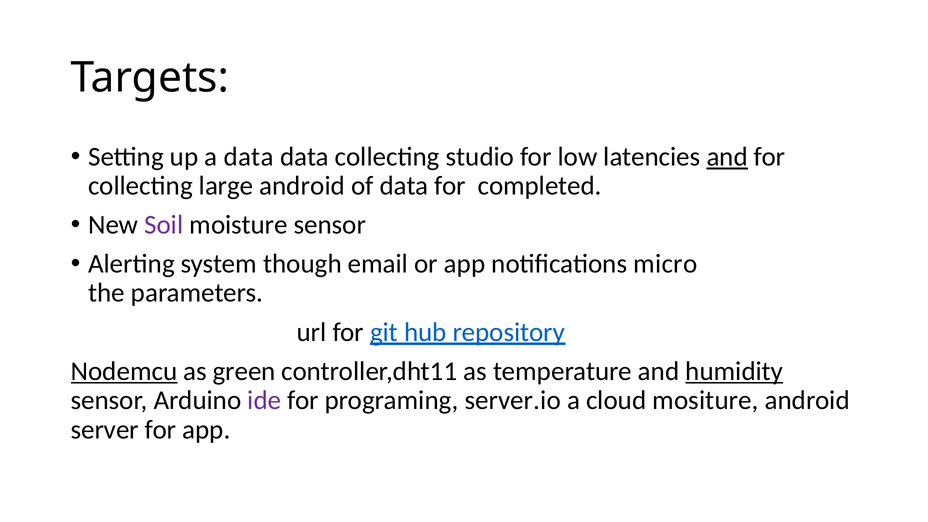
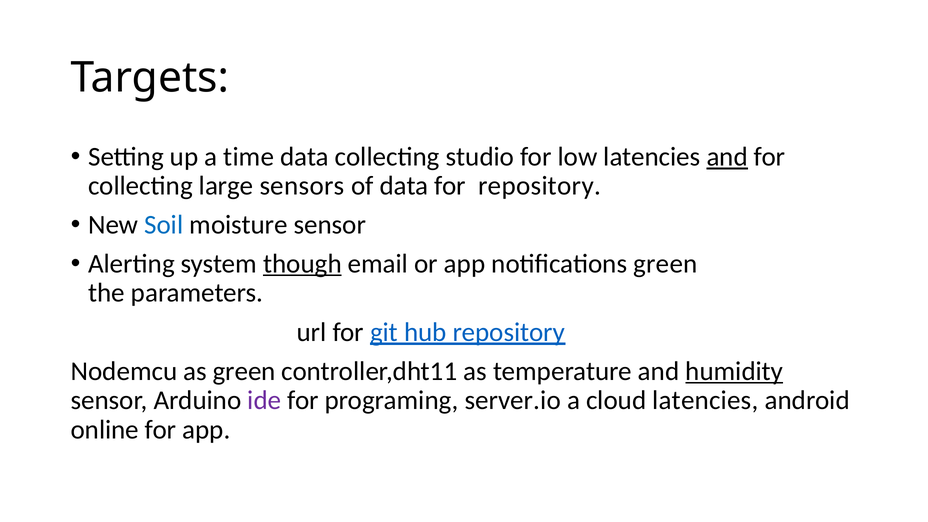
a data: data -> time (249, 157)
large android: android -> sensors (302, 186)
for completed: completed -> repository (540, 186)
Soil colour: purple -> blue (164, 225)
though underline: none -> present (302, 264)
notifications micro: micro -> green (665, 264)
Nodemcu underline: present -> none (124, 371)
cloud mositure: mositure -> latencies (705, 400)
server: server -> online (105, 430)
